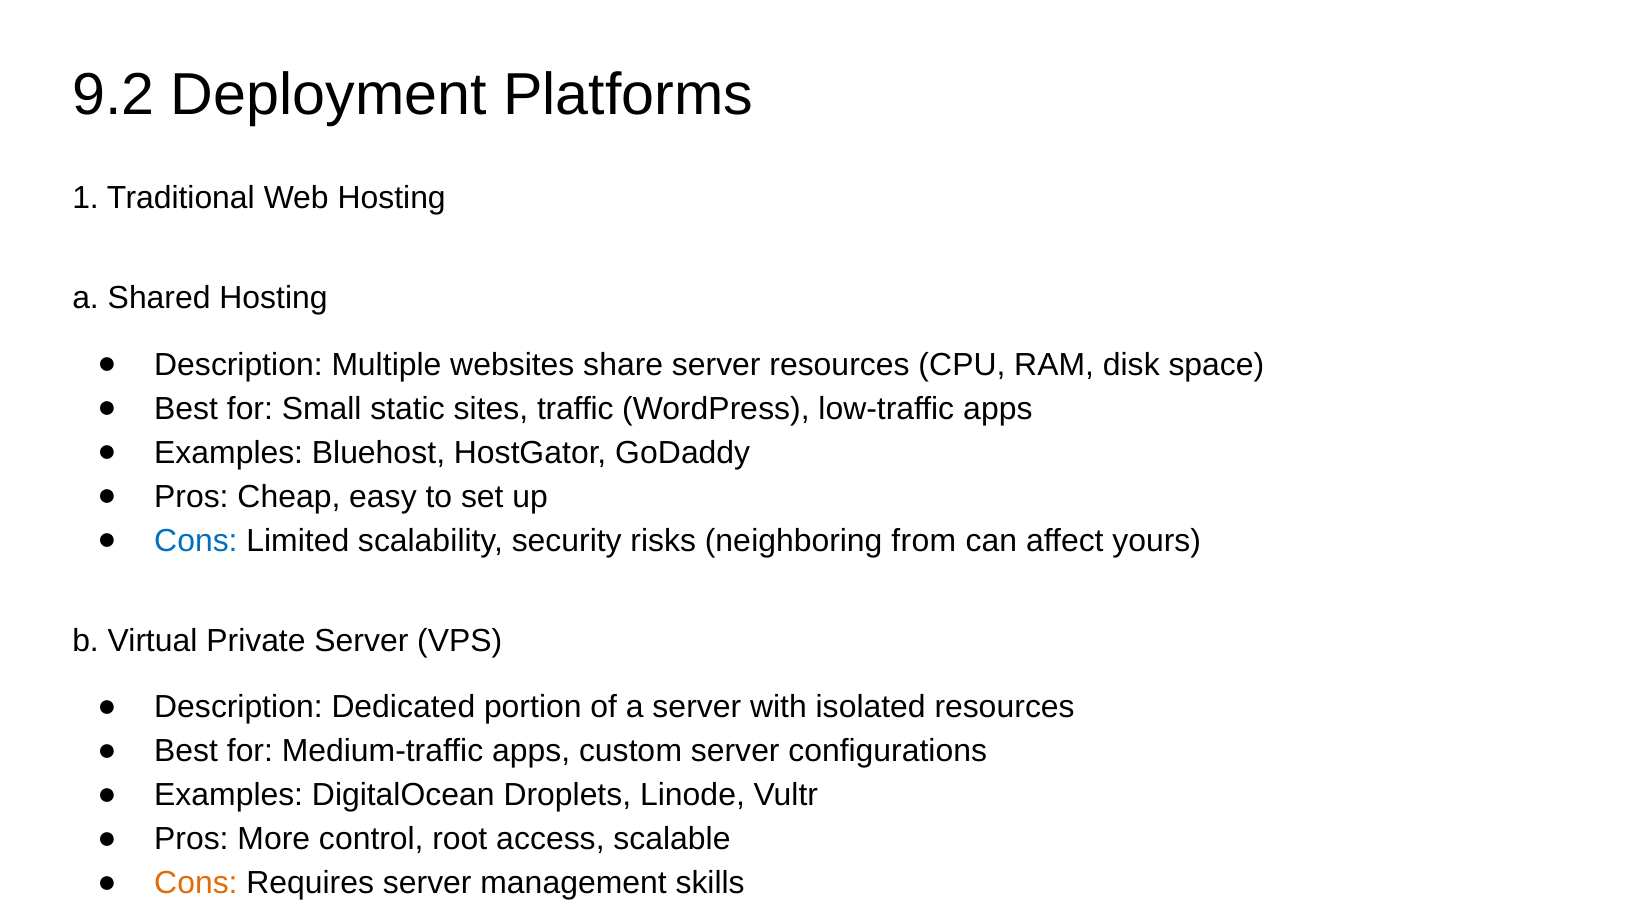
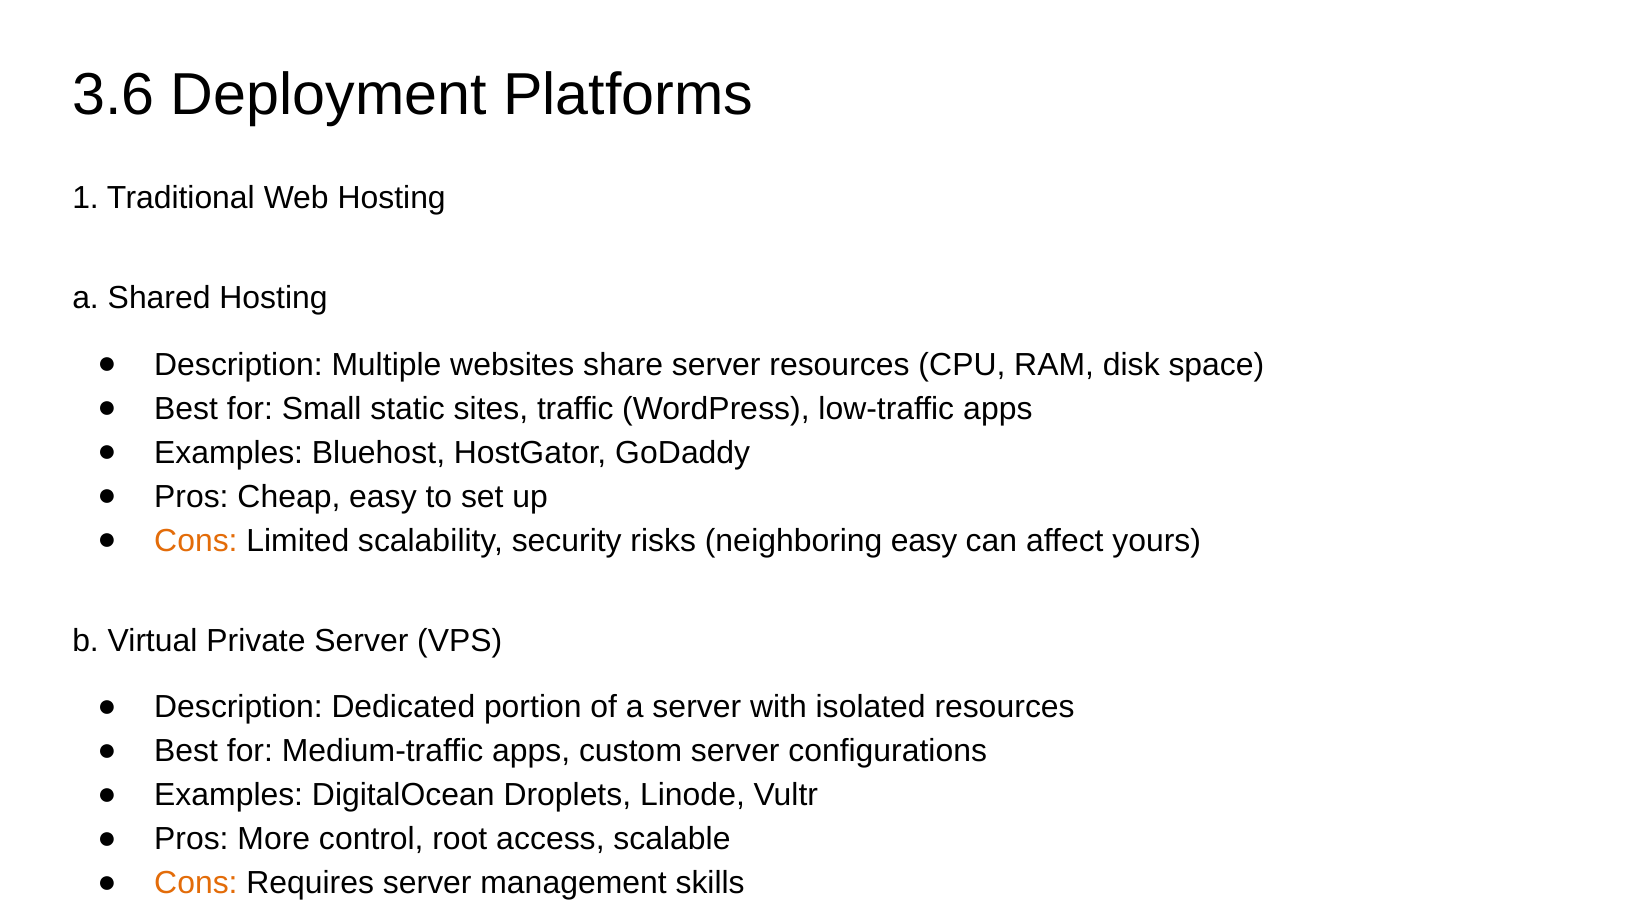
9.2: 9.2 -> 3.6 (113, 95)
Cons colour: blue -> orange (196, 541)
neighboring from: from -> easy (924, 541)
